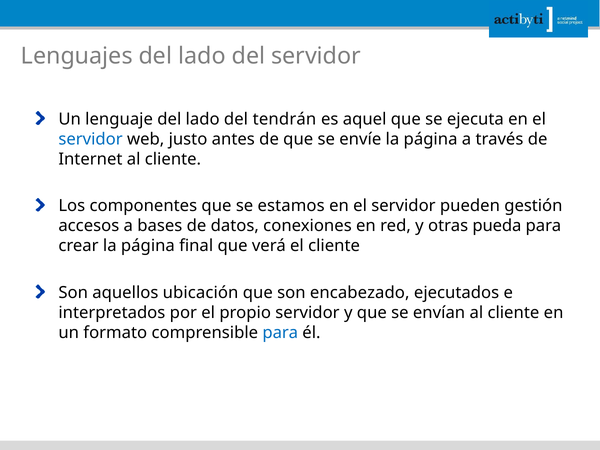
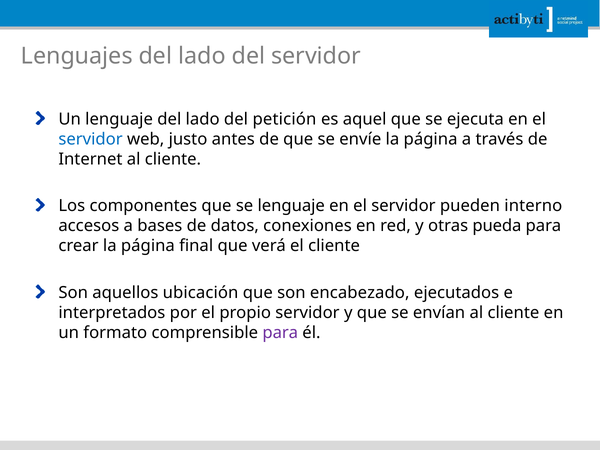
tendrán: tendrán -> petición (284, 119)
se estamos: estamos -> lenguaje (291, 206)
gestión: gestión -> interno (533, 206)
para colour: blue -> purple (280, 333)
